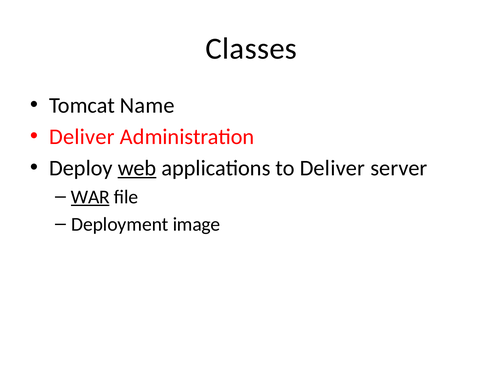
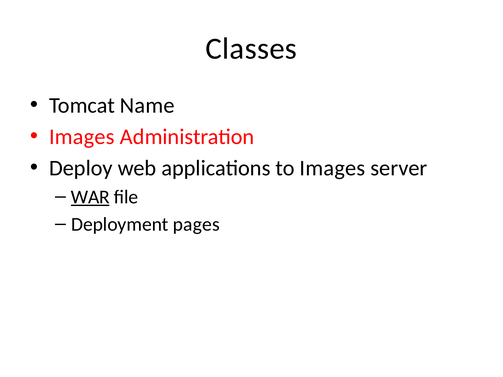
Deliver: Deliver -> Images (82, 137)
web underline: present -> none (137, 168)
to Deliver: Deliver -> Images (332, 168)
image: image -> pages (196, 224)
